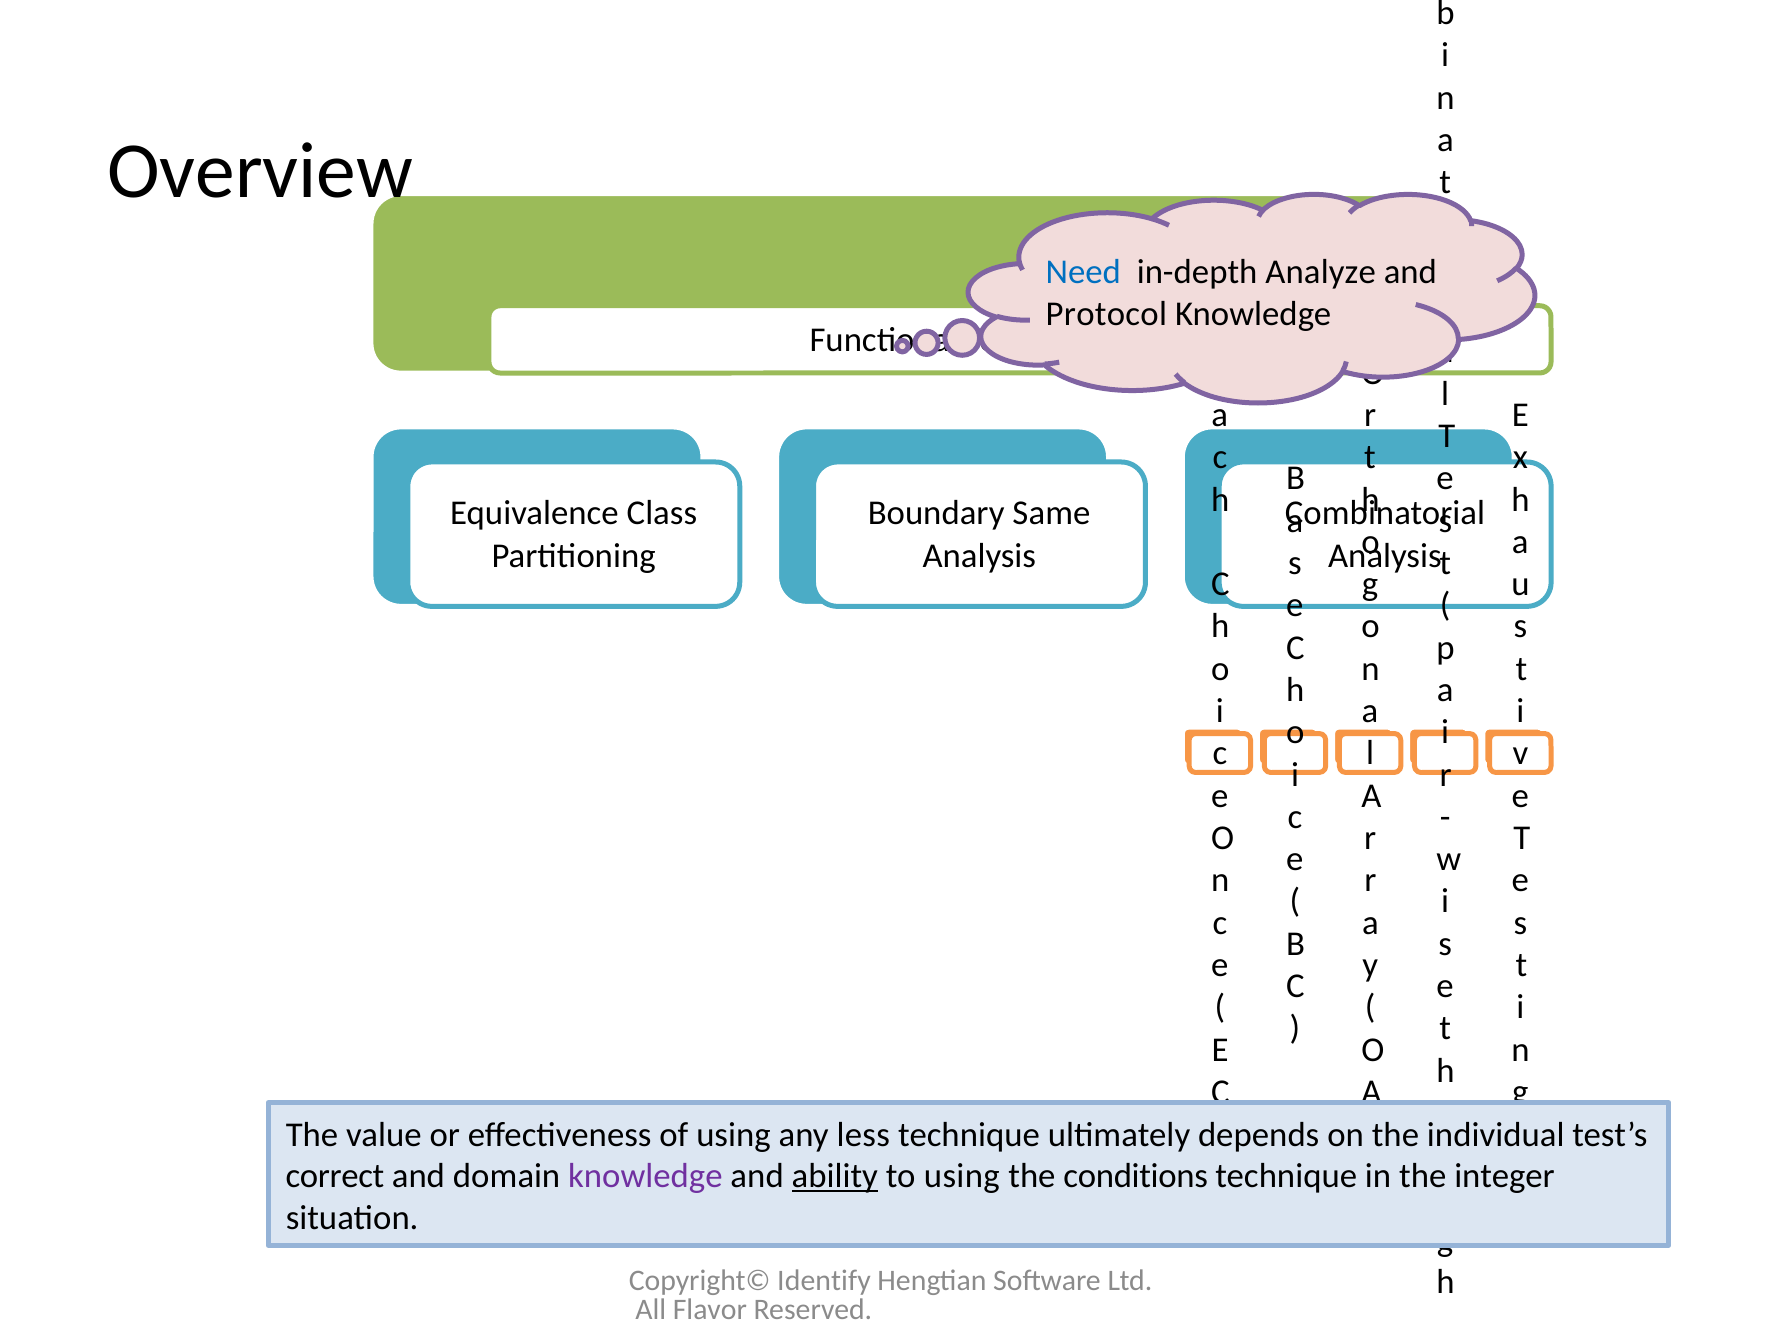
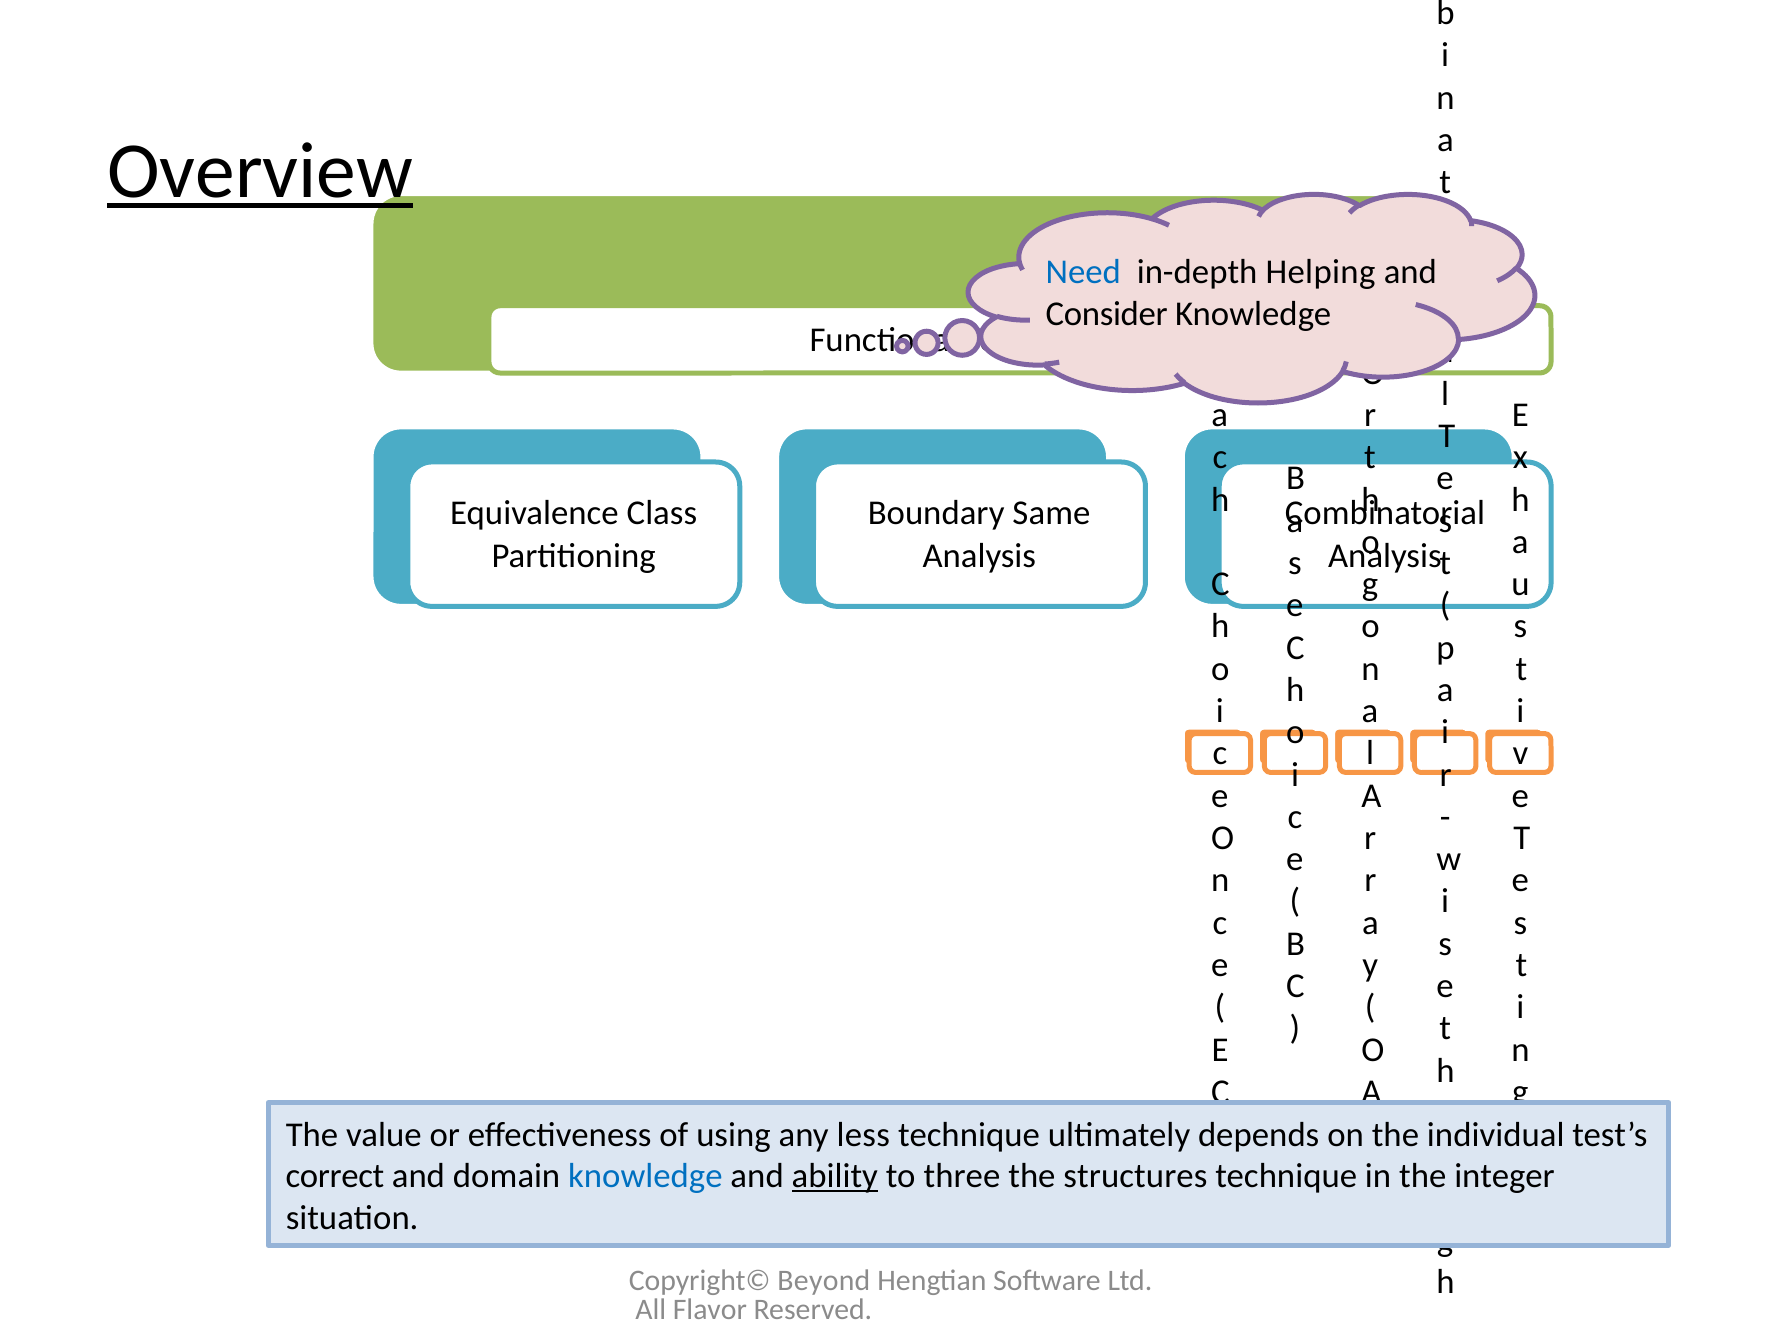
Overview underline: none -> present (260, 171)
Analyze: Analyze -> Helping (1320, 272)
Protocol: Protocol -> Consider (1107, 314)
knowledge colour: purple -> blue (645, 1176)
to using: using -> three (962, 1176)
conditions: conditions -> structures (1135, 1176)
Identify: Identify -> Beyond (824, 1280)
